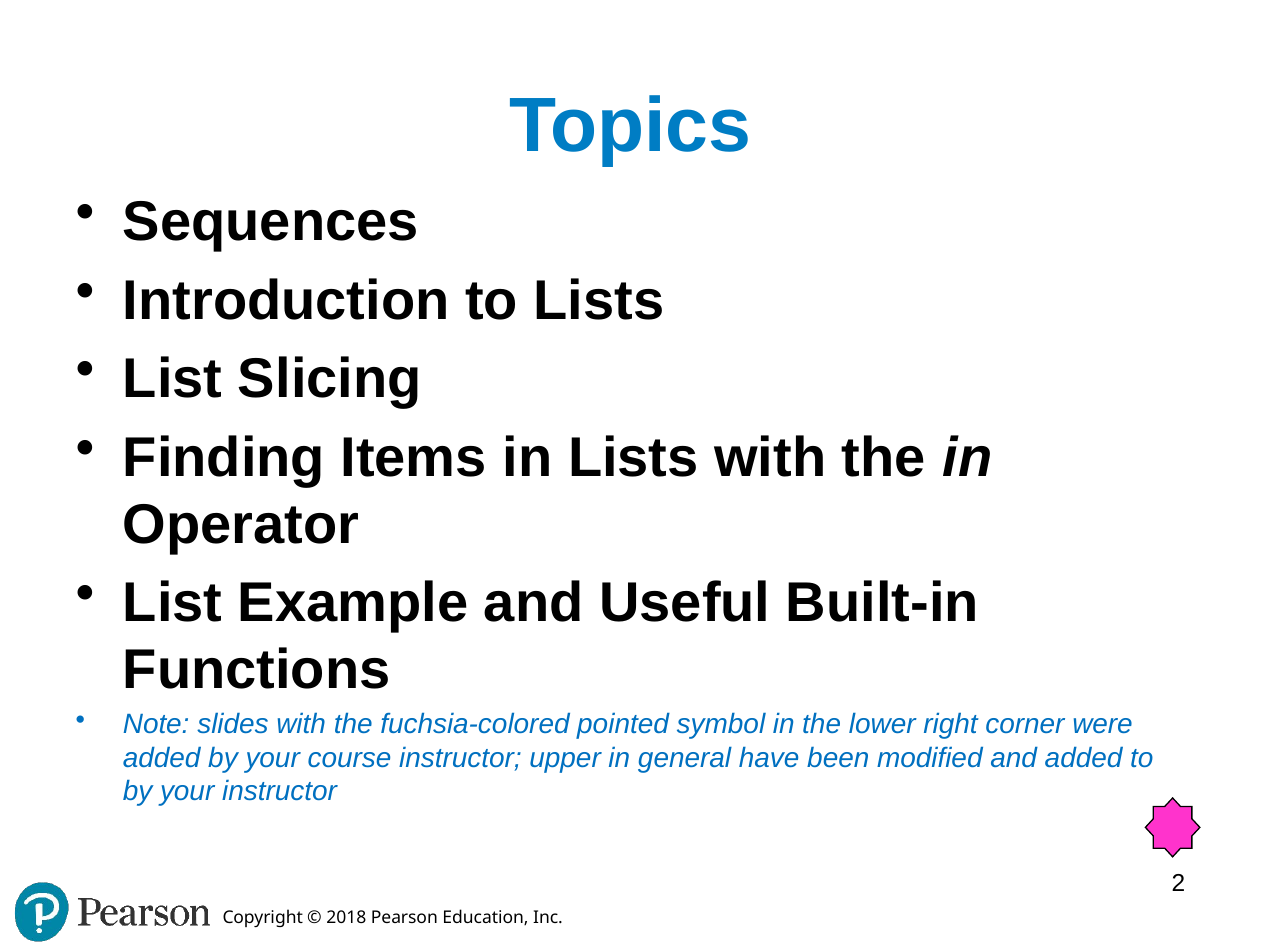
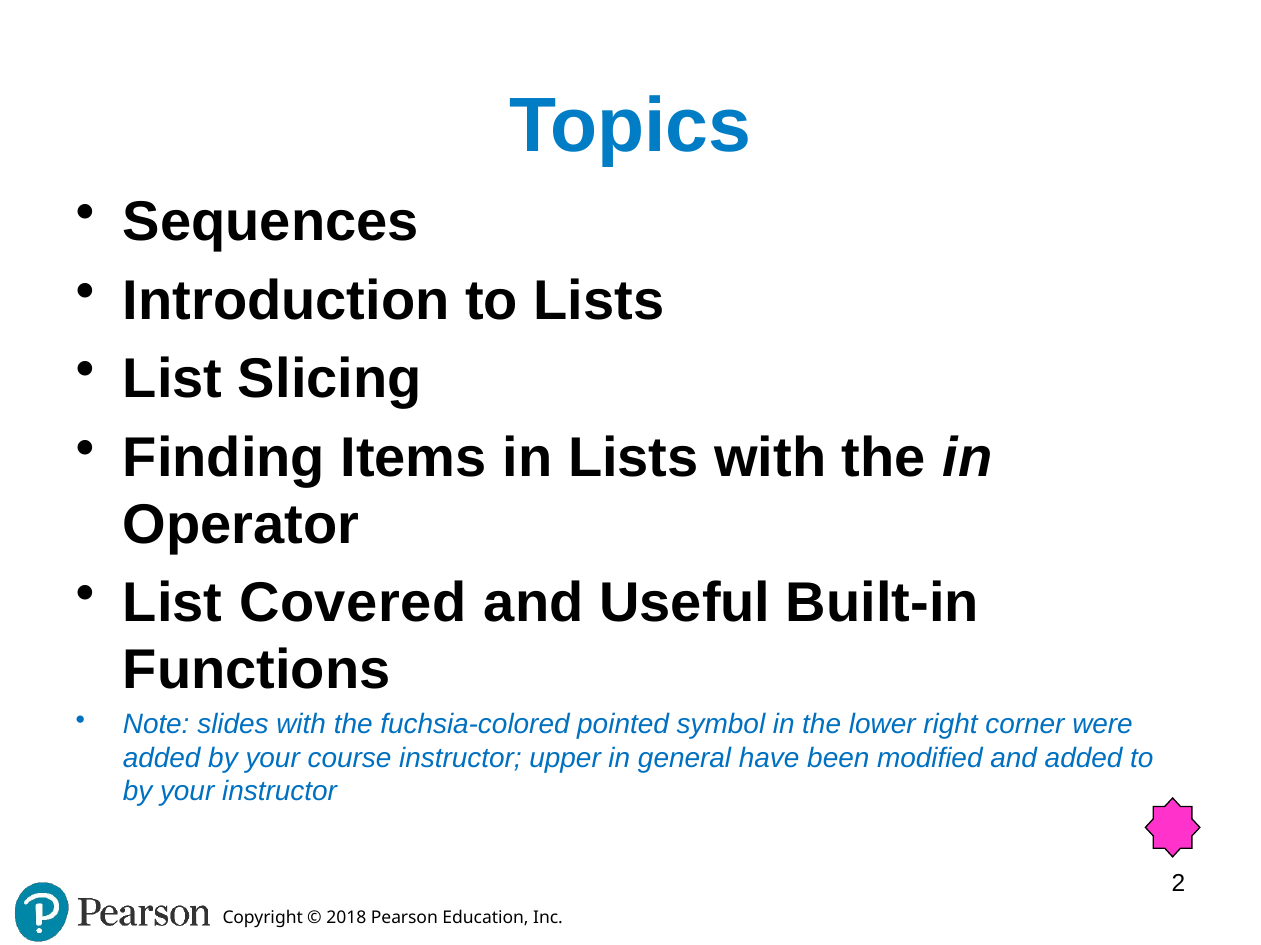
Example: Example -> Covered (353, 604)
